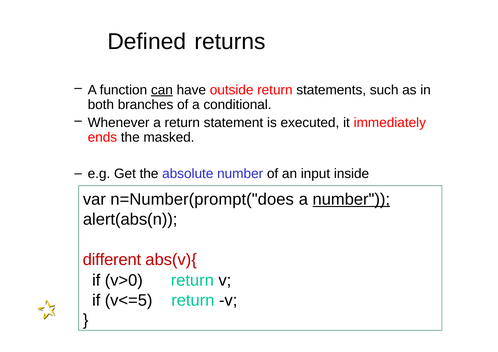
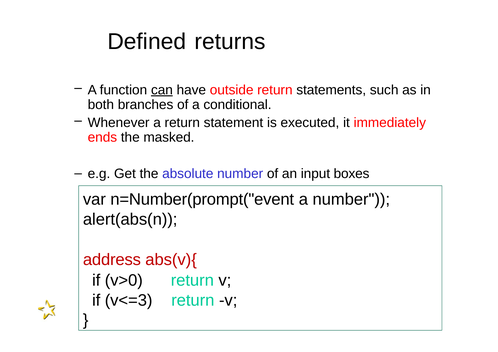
inside: inside -> boxes (352, 174)
n=Number(prompt("does: n=Number(prompt("does -> n=Number(prompt("event (202, 199)
number underline: present -> none (351, 199)
different: different -> address (112, 260)
v<=5: v<=5 -> v<=3 (129, 300)
